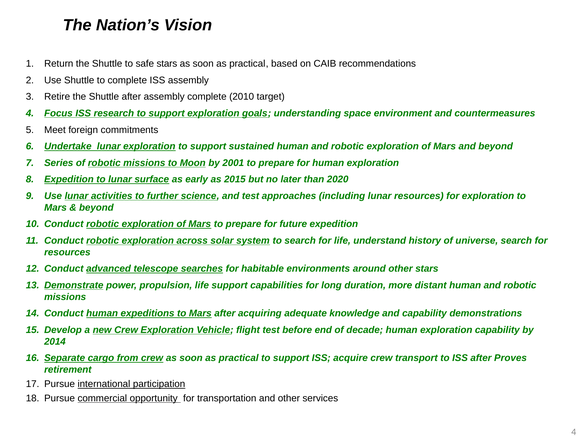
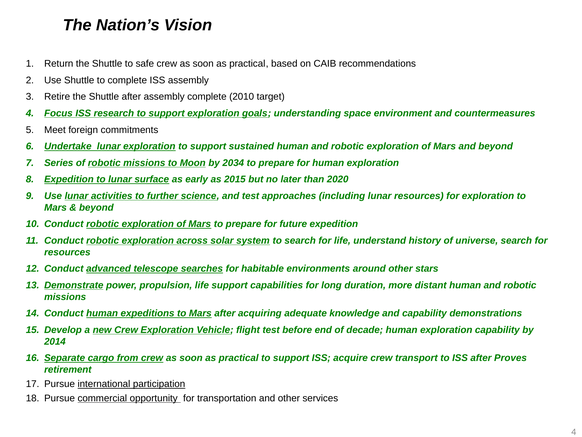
safe stars: stars -> crew (167, 64)
2001: 2001 -> 2034 (233, 163)
